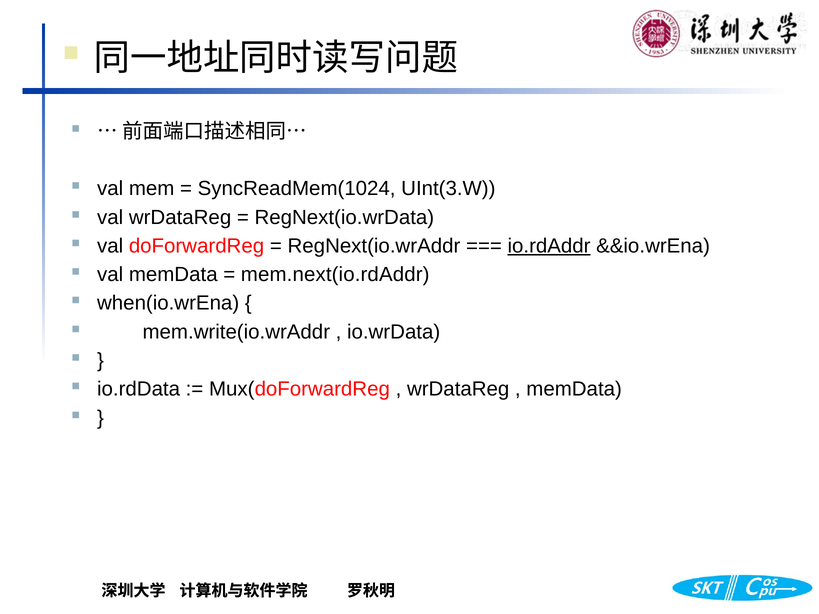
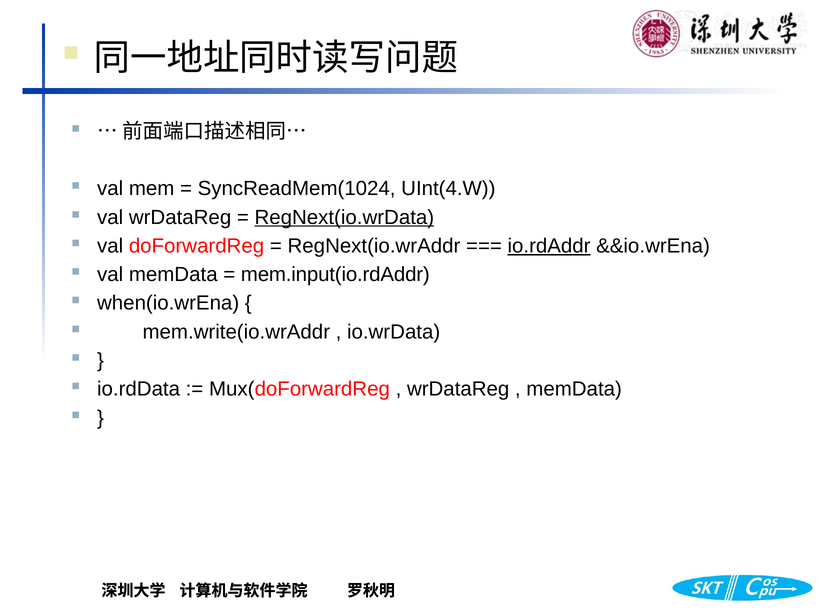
UInt(3.W: UInt(3.W -> UInt(4.W (448, 189)
RegNext(io.wrData underline: none -> present (344, 217)
mem.next(io.rdAddr: mem.next(io.rdAddr -> mem.input(io.rdAddr (335, 275)
